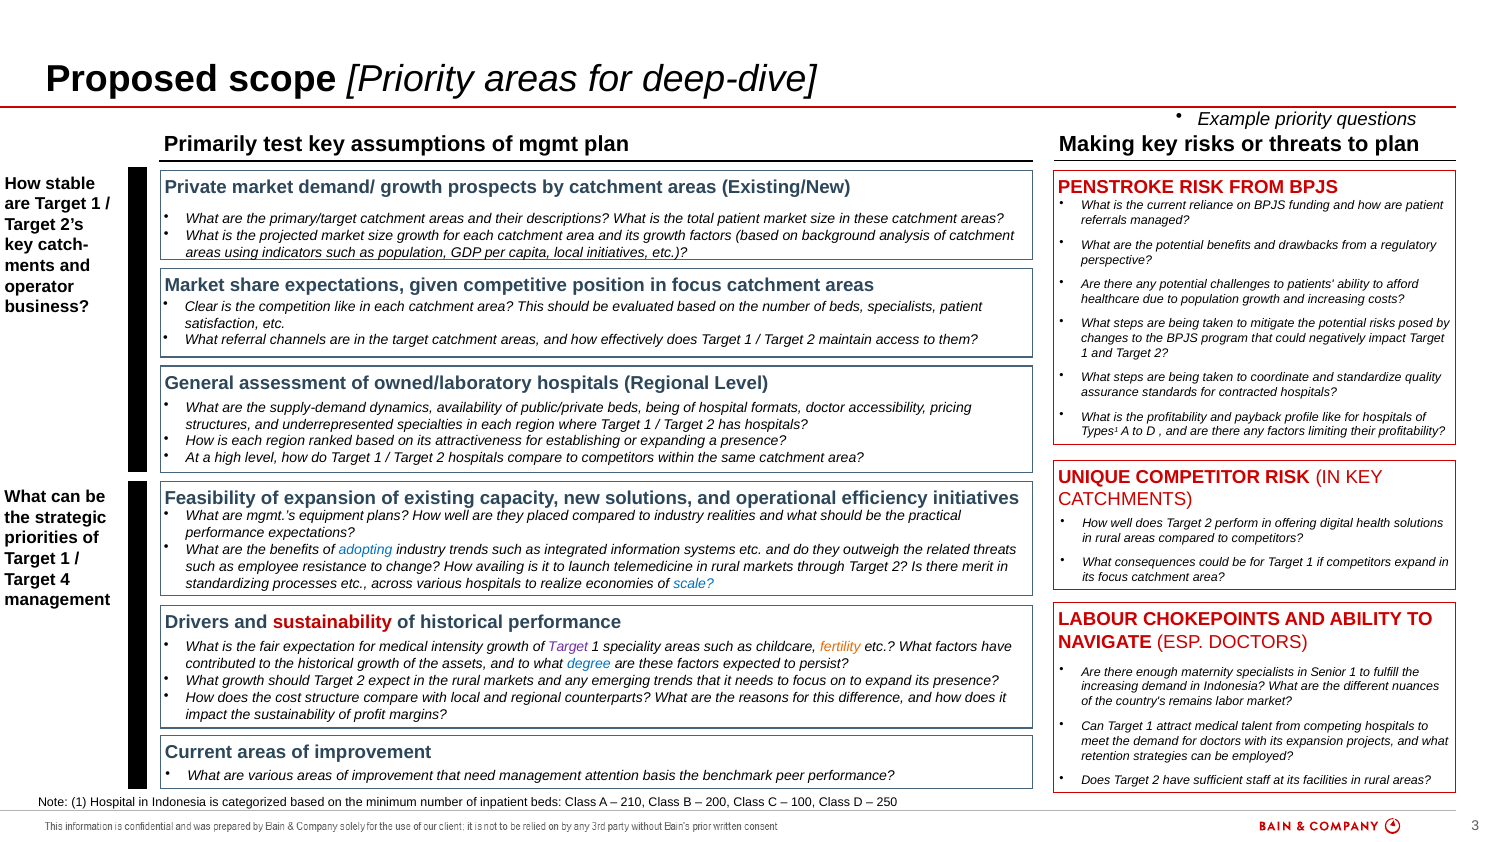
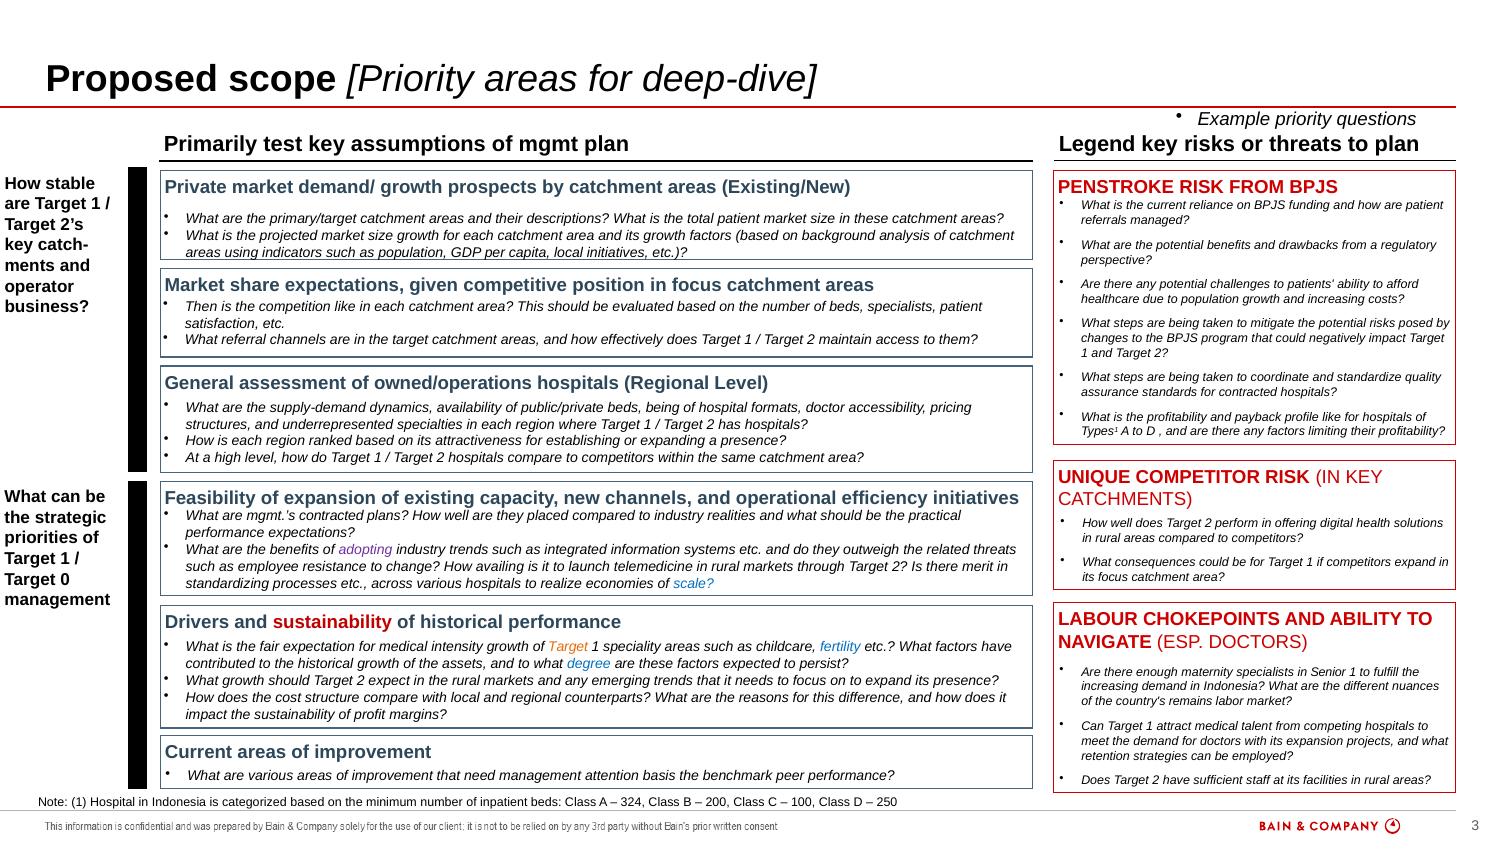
Making: Making -> Legend (1097, 144)
Clear: Clear -> Then (201, 307)
owned/laboratory: owned/laboratory -> owned/operations (453, 383)
new solutions: solutions -> channels (649, 498)
mgmt.’s equipment: equipment -> contracted (331, 516)
adopting colour: blue -> purple (366, 550)
4: 4 -> 0 (65, 579)
Target colour: purple -> orange (568, 647)
fertility colour: orange -> blue (840, 647)
210: 210 -> 324 (633, 803)
